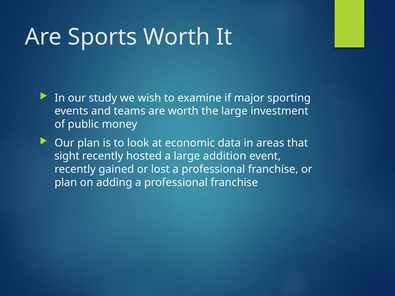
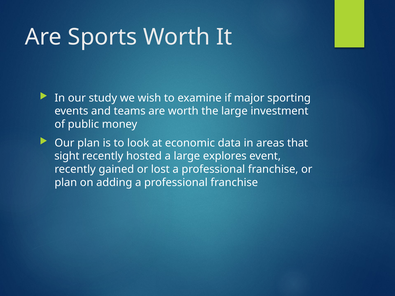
addition: addition -> explores (225, 156)
